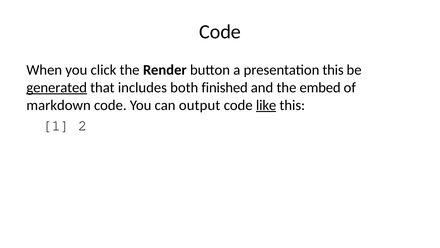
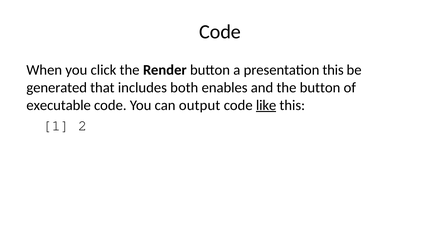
generated underline: present -> none (57, 87)
finished: finished -> enables (225, 87)
the embed: embed -> button (320, 87)
markdown: markdown -> executable (59, 105)
